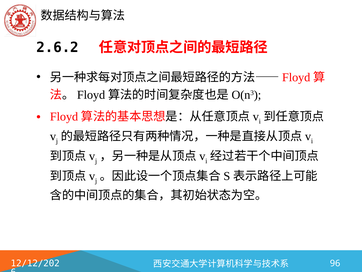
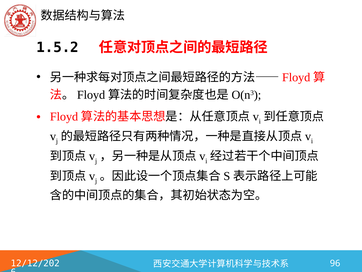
2.6.2: 2.6.2 -> 1.5.2 (58, 47)
